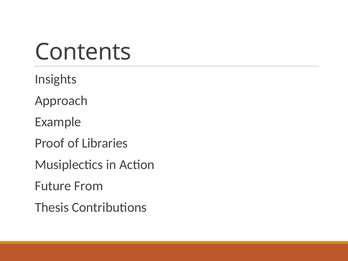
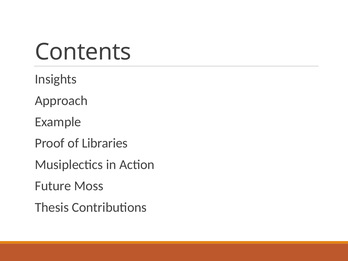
From: From -> Moss (89, 186)
